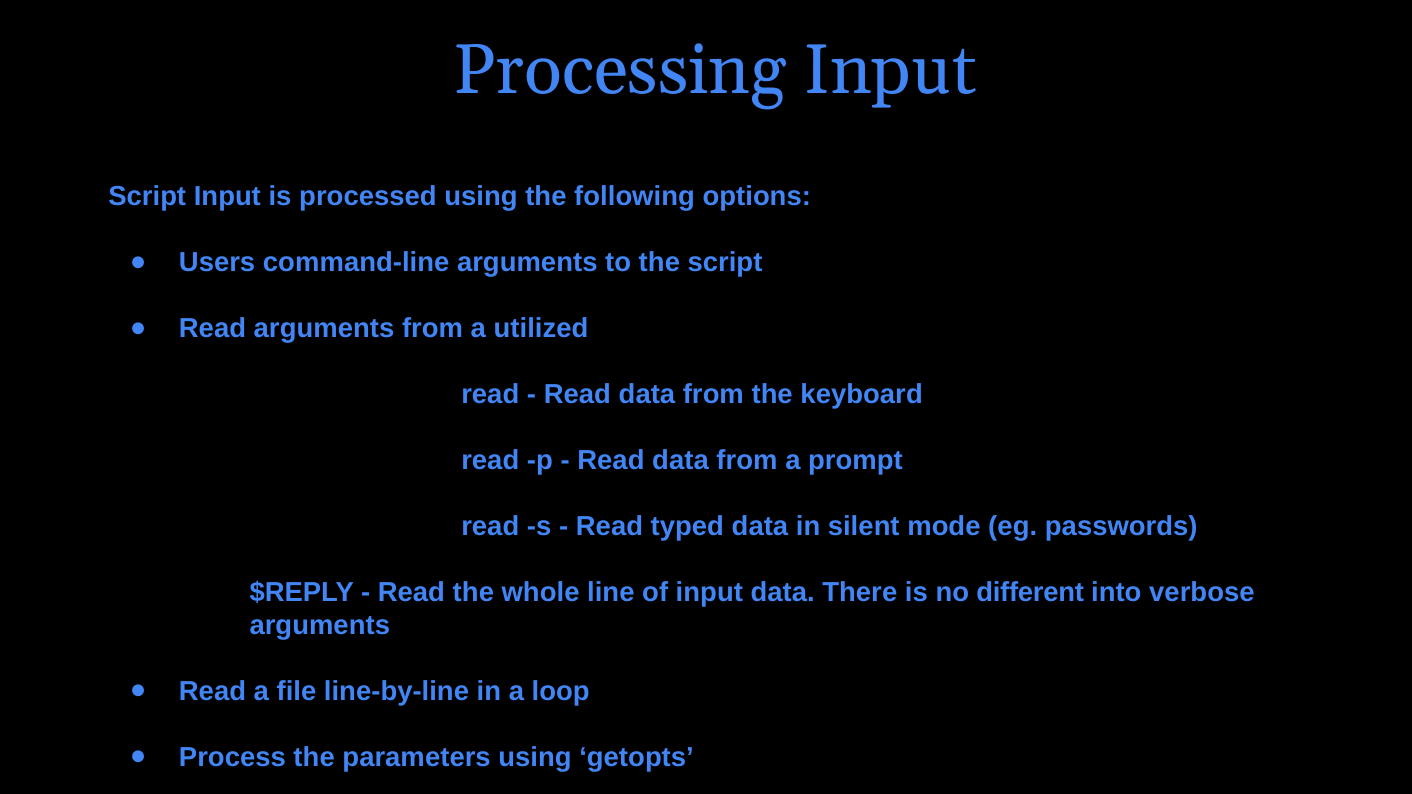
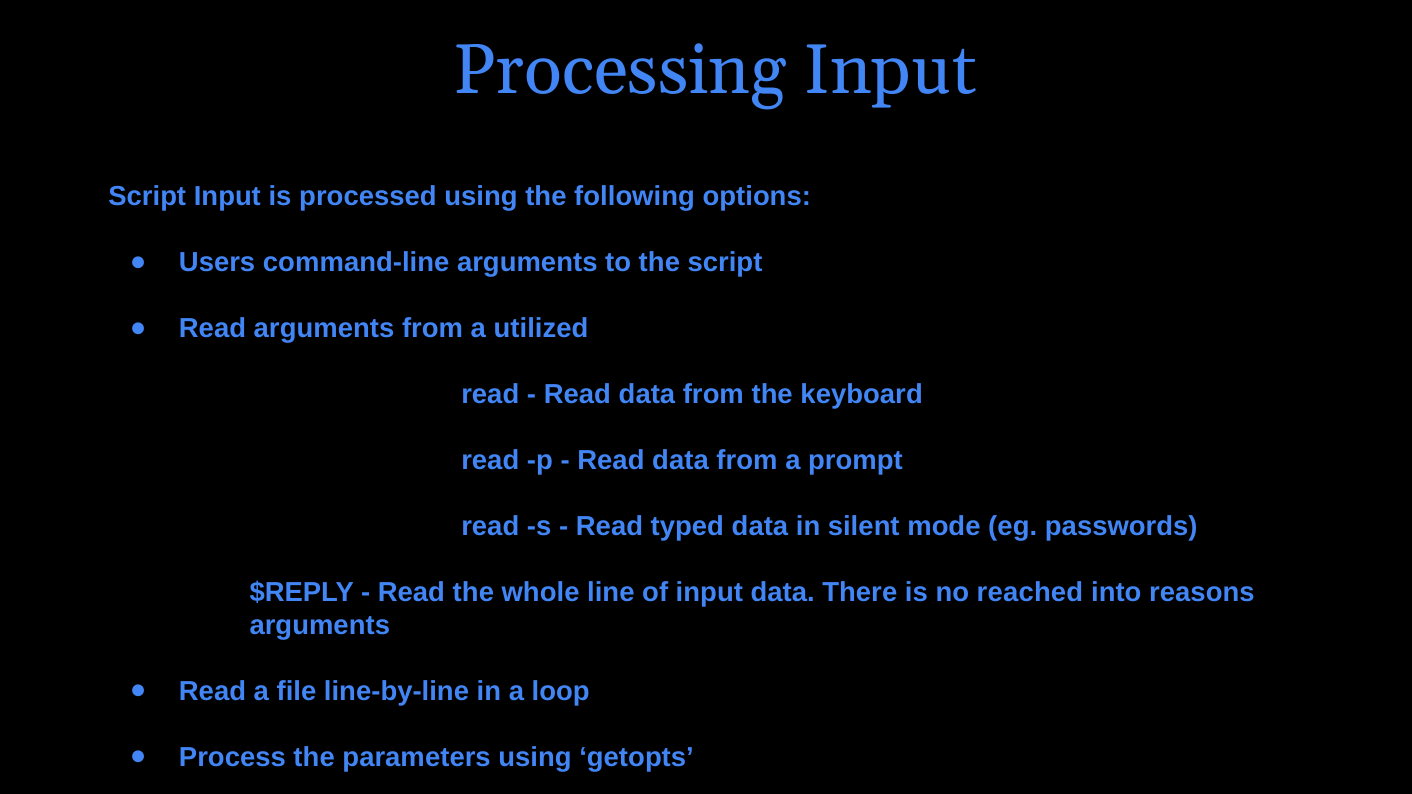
different: different -> reached (1030, 593)
verbose: verbose -> reasons (1202, 593)
